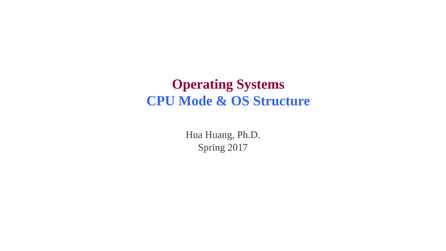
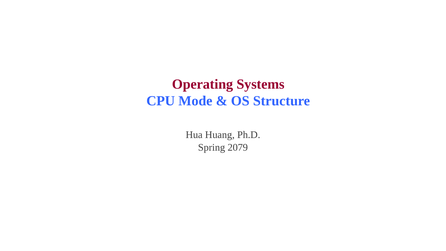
2017: 2017 -> 2079 (238, 147)
